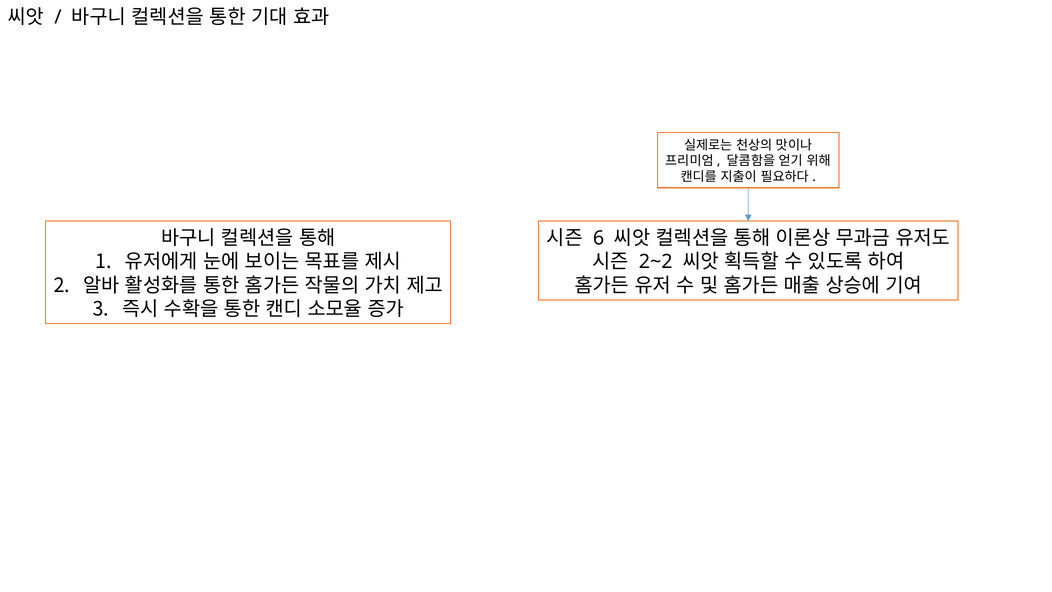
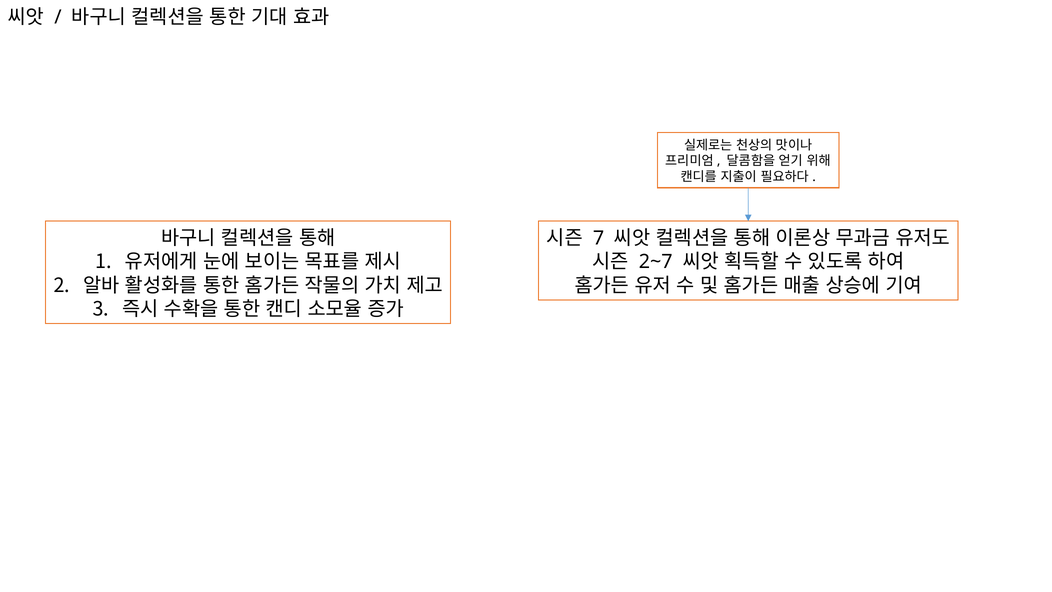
6: 6 -> 7 (599, 238)
2~2: 2~2 -> 2~7 (656, 262)
